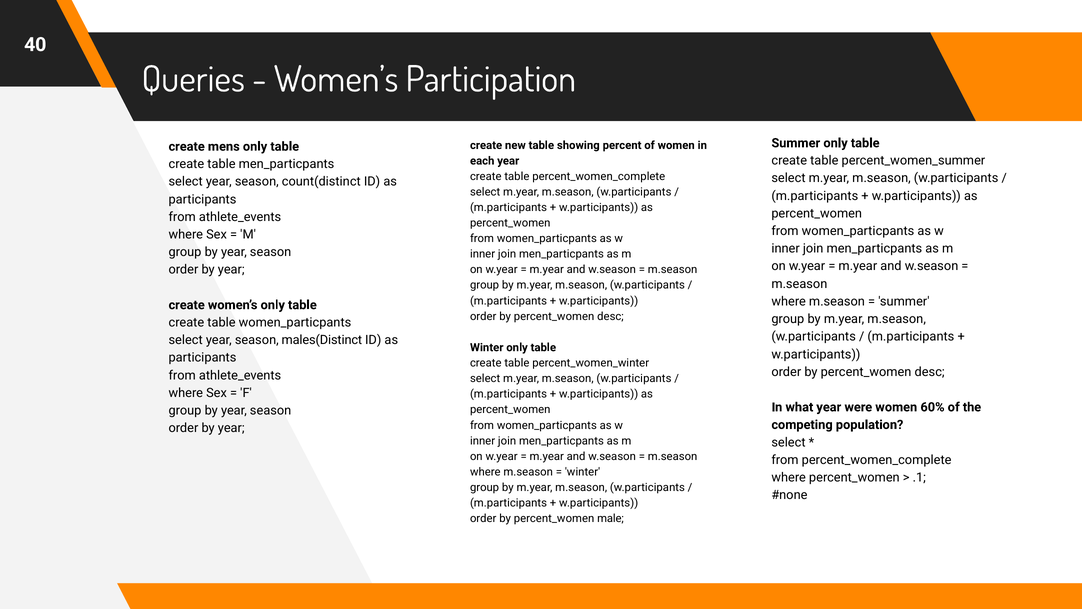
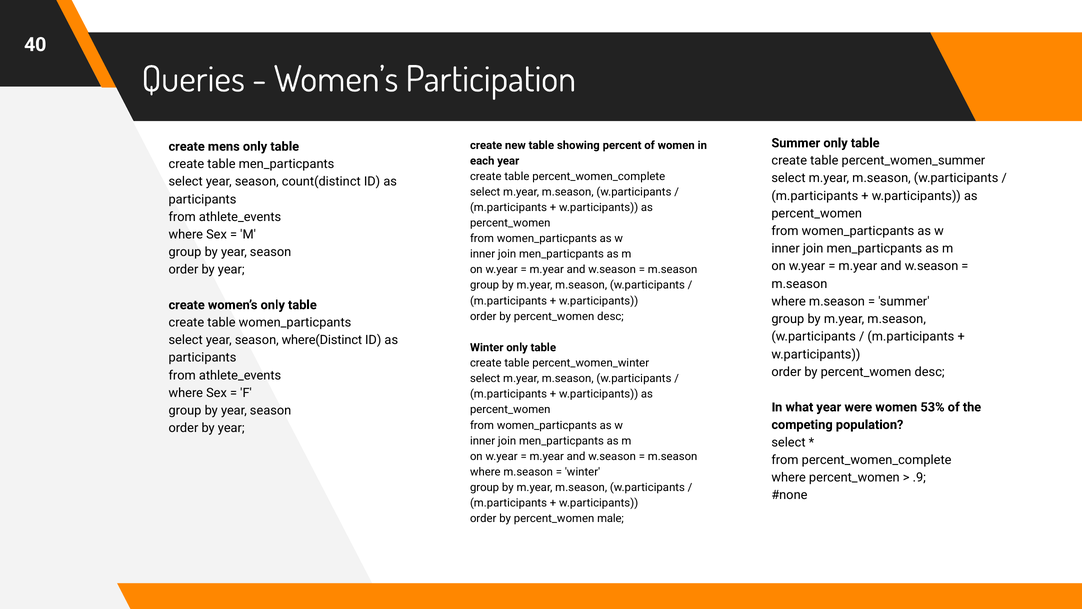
males(Distinct: males(Distinct -> where(Distinct (322, 340)
60%: 60% -> 53% (932, 407)
.1: .1 -> .9 (919, 477)
